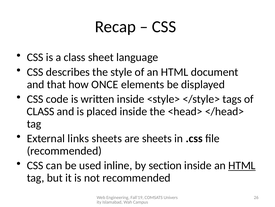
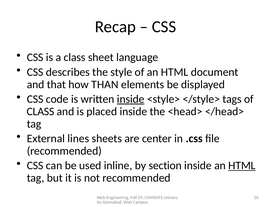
ONCE: ONCE -> THAN (105, 84)
inside underline: none -> present (131, 99)
links: links -> lines (78, 138)
are sheets: sheets -> center (157, 138)
